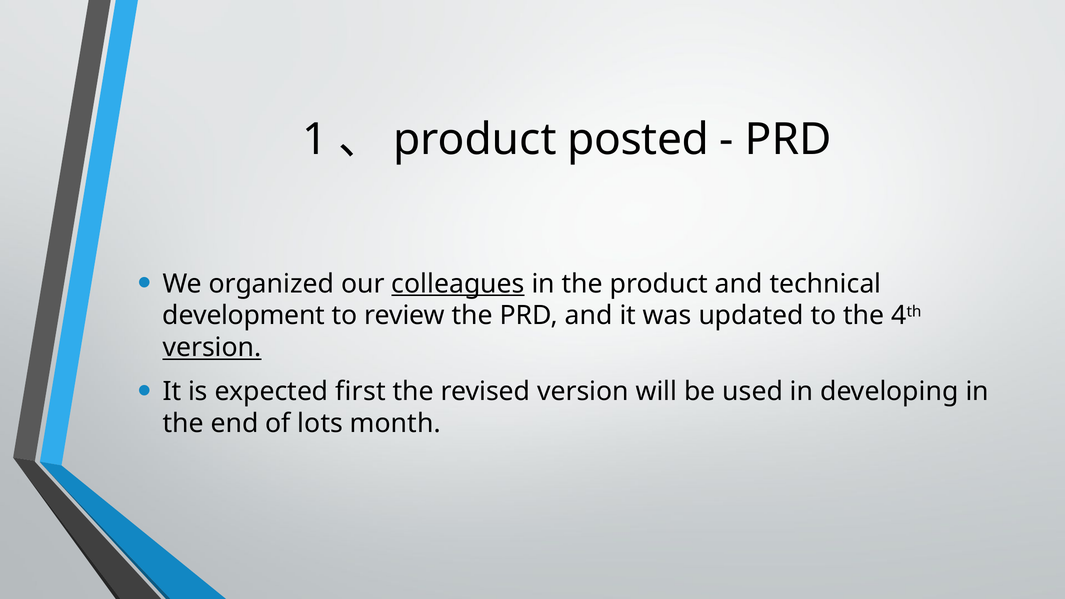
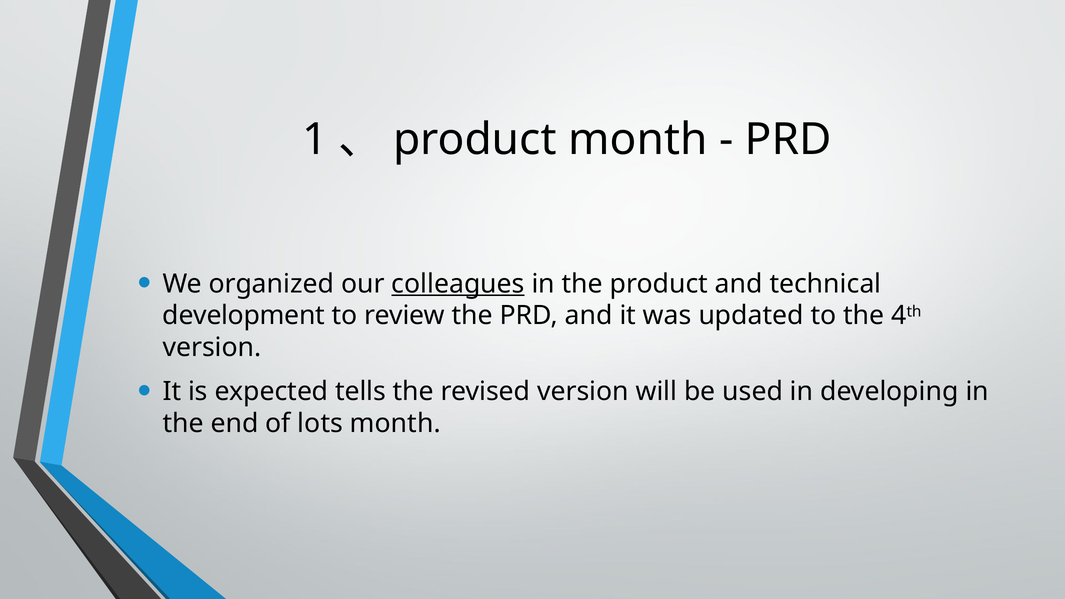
product posted: posted -> month (638, 140)
version underline: present -> none (212, 348)
first: first -> tells (361, 392)
